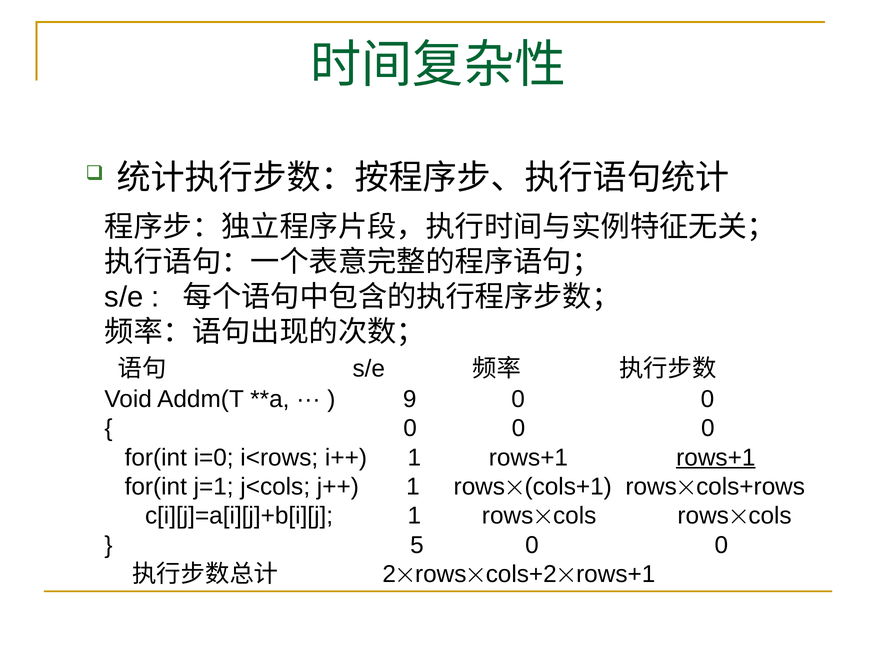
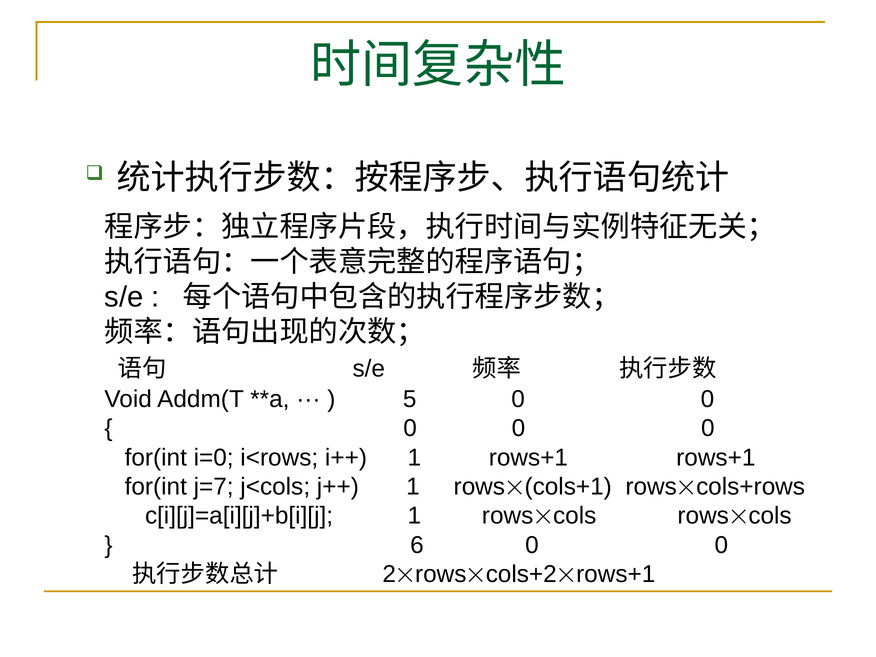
9: 9 -> 5 (410, 399)
rows+1 underline: present -> none (716, 457)
j=1: j=1 -> j=7 (214, 487)
5: 5 -> 6 (417, 545)
